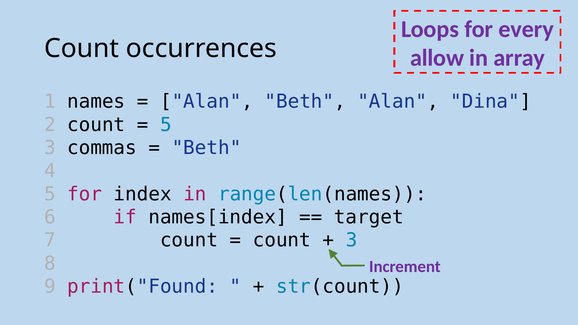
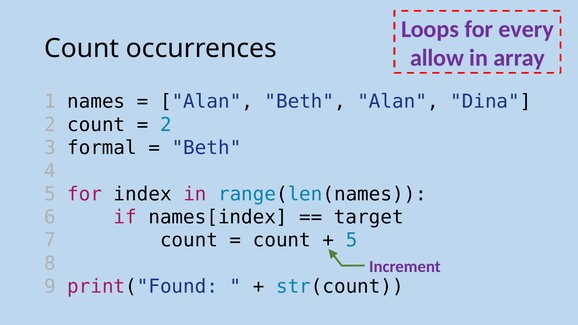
5: 5 -> 2 (166, 125)
commas: commas -> formal (102, 148)
3: 3 -> 5 (352, 240)
